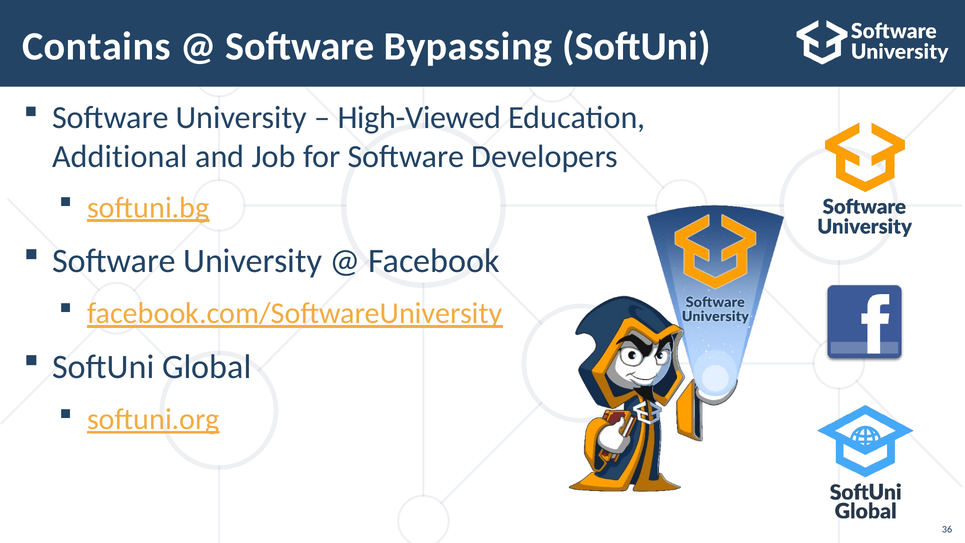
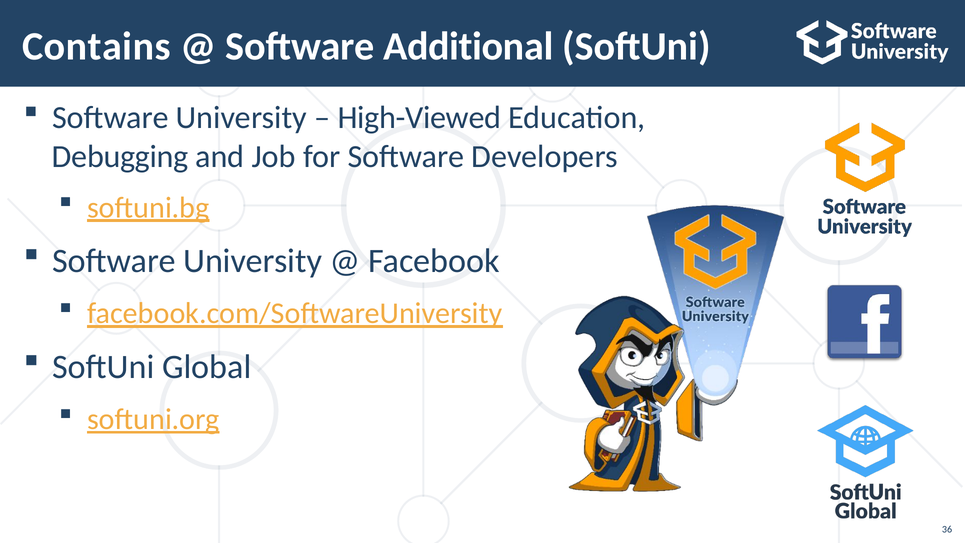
Bypassing: Bypassing -> Additional (468, 46)
Additional: Additional -> Debugging (120, 156)
